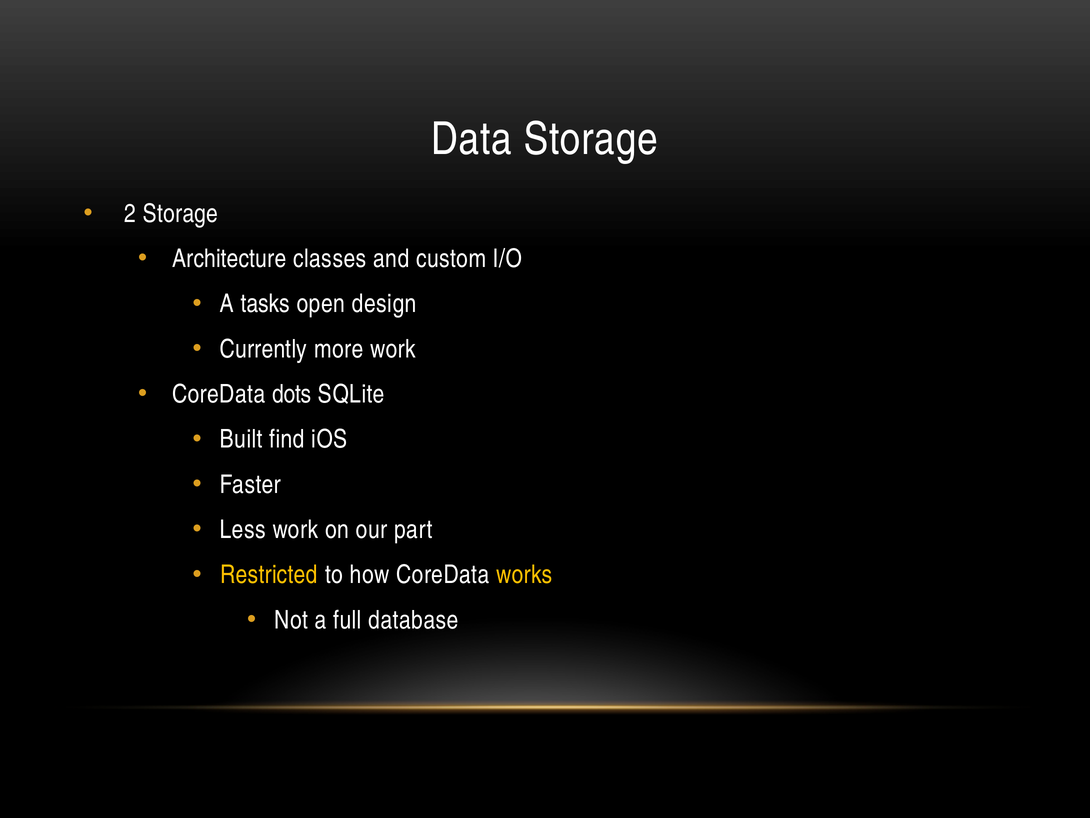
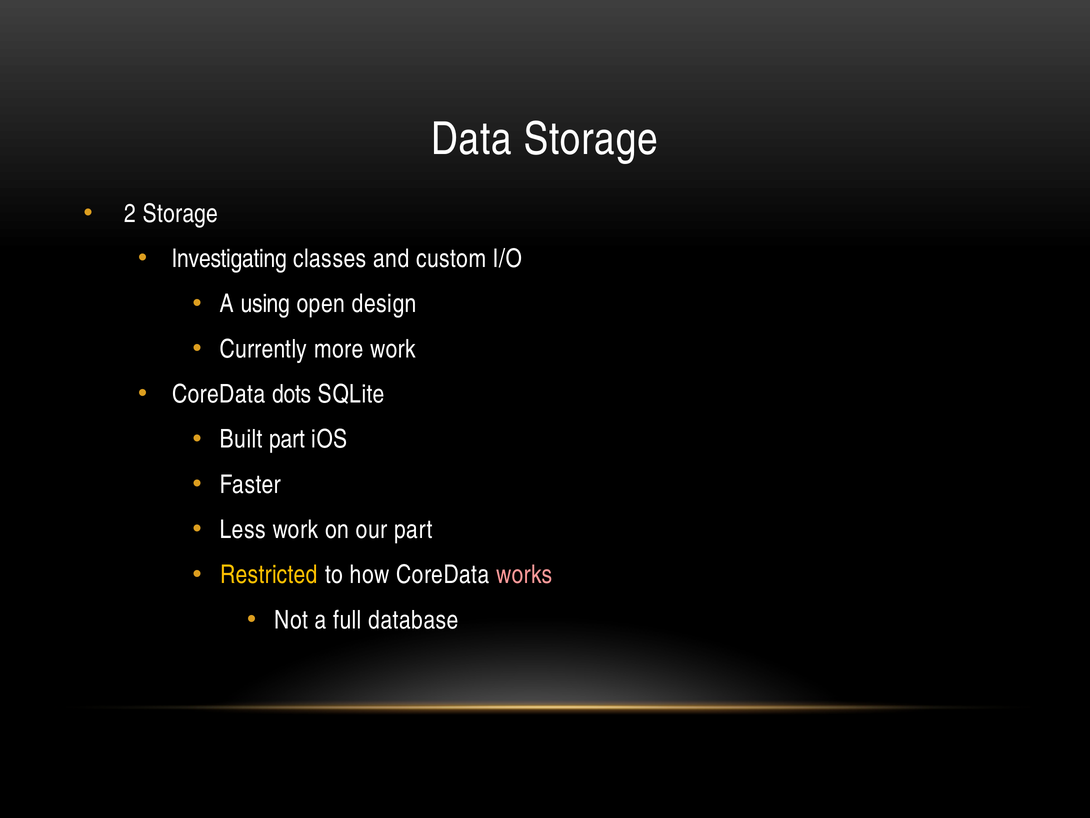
Architecture: Architecture -> Investigating (229, 259)
tasks: tasks -> using (265, 304)
Built find: find -> part (287, 439)
works colour: yellow -> pink (524, 575)
